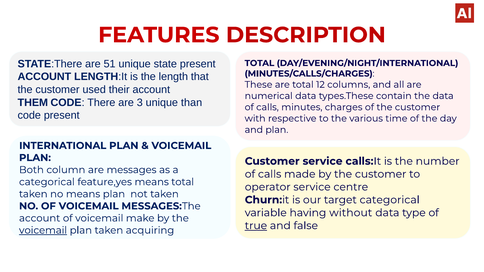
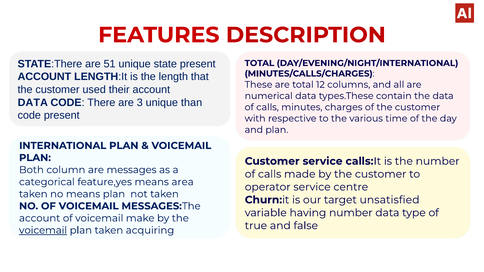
THEM: THEM -> DATA (33, 103)
means total: total -> area (183, 182)
target categorical: categorical -> unsatisfied (390, 200)
having without: without -> number (351, 213)
true underline: present -> none (256, 226)
